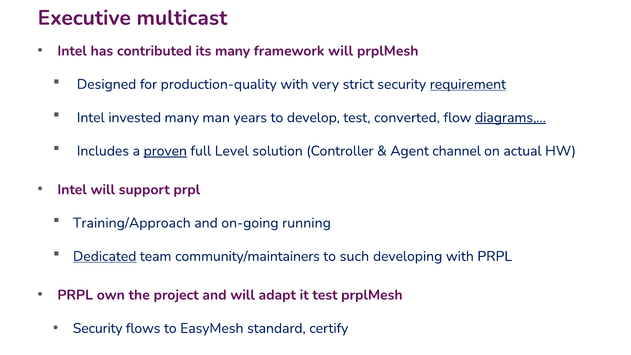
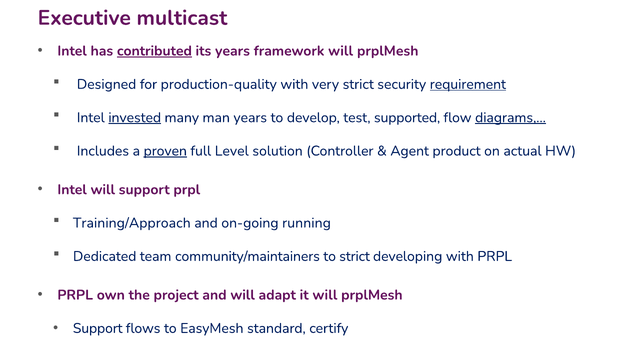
contributed underline: none -> present (154, 51)
its many: many -> years (233, 51)
invested underline: none -> present (135, 118)
converted: converted -> supported (407, 118)
channel: channel -> product (457, 151)
Dedicated underline: present -> none (105, 256)
to such: such -> strict (355, 256)
it test: test -> will (325, 295)
Security: Security -> Support (98, 328)
